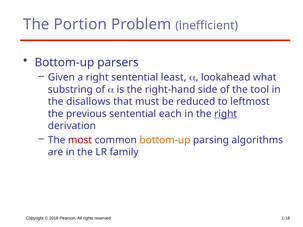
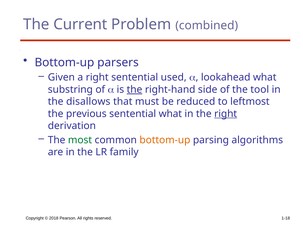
Portion: Portion -> Current (80, 24)
inefficient: inefficient -> combined (207, 25)
least: least -> used (174, 77)
the underline: none -> present (135, 90)
sentential each: each -> what (170, 114)
most colour: red -> green (80, 140)
